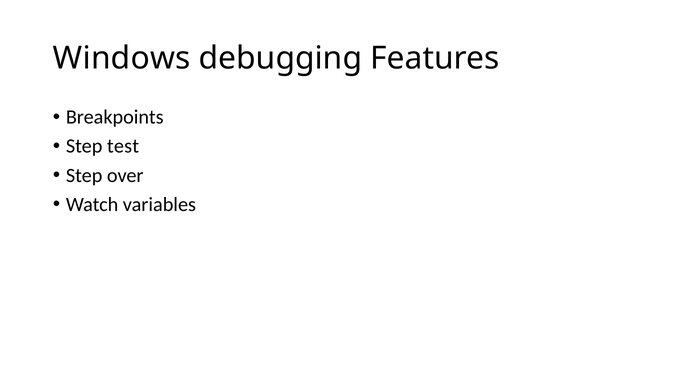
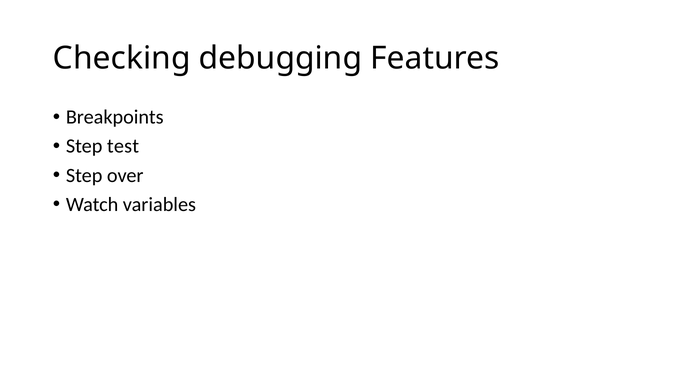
Windows: Windows -> Checking (122, 58)
